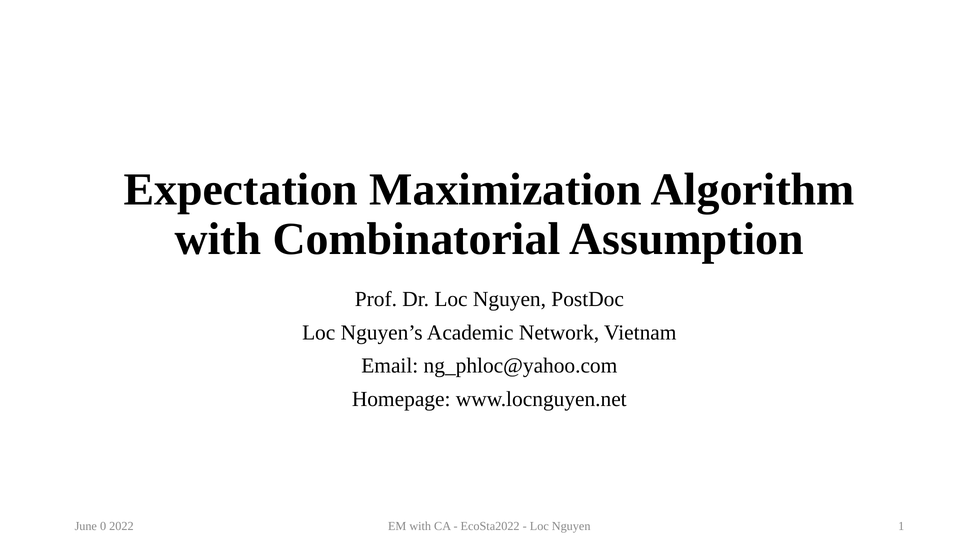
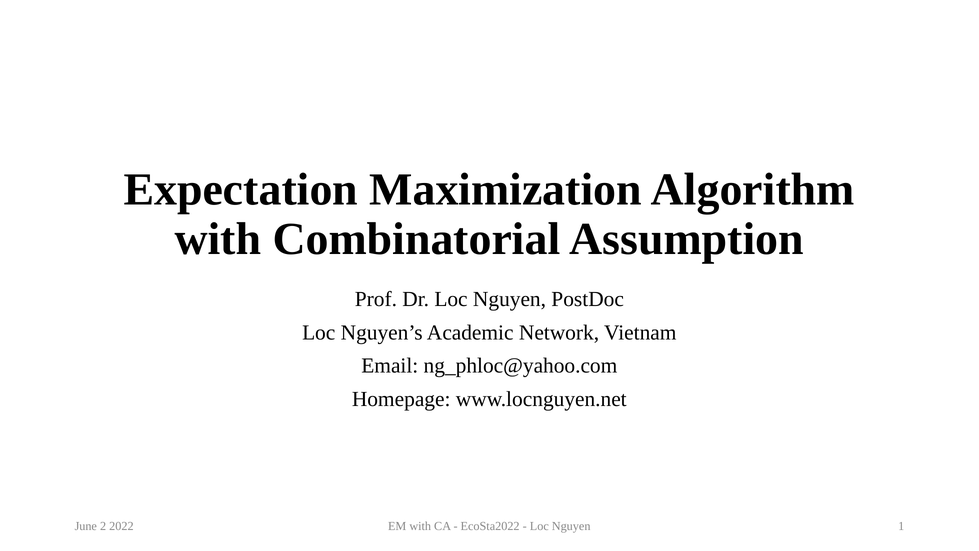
0: 0 -> 2 (103, 526)
